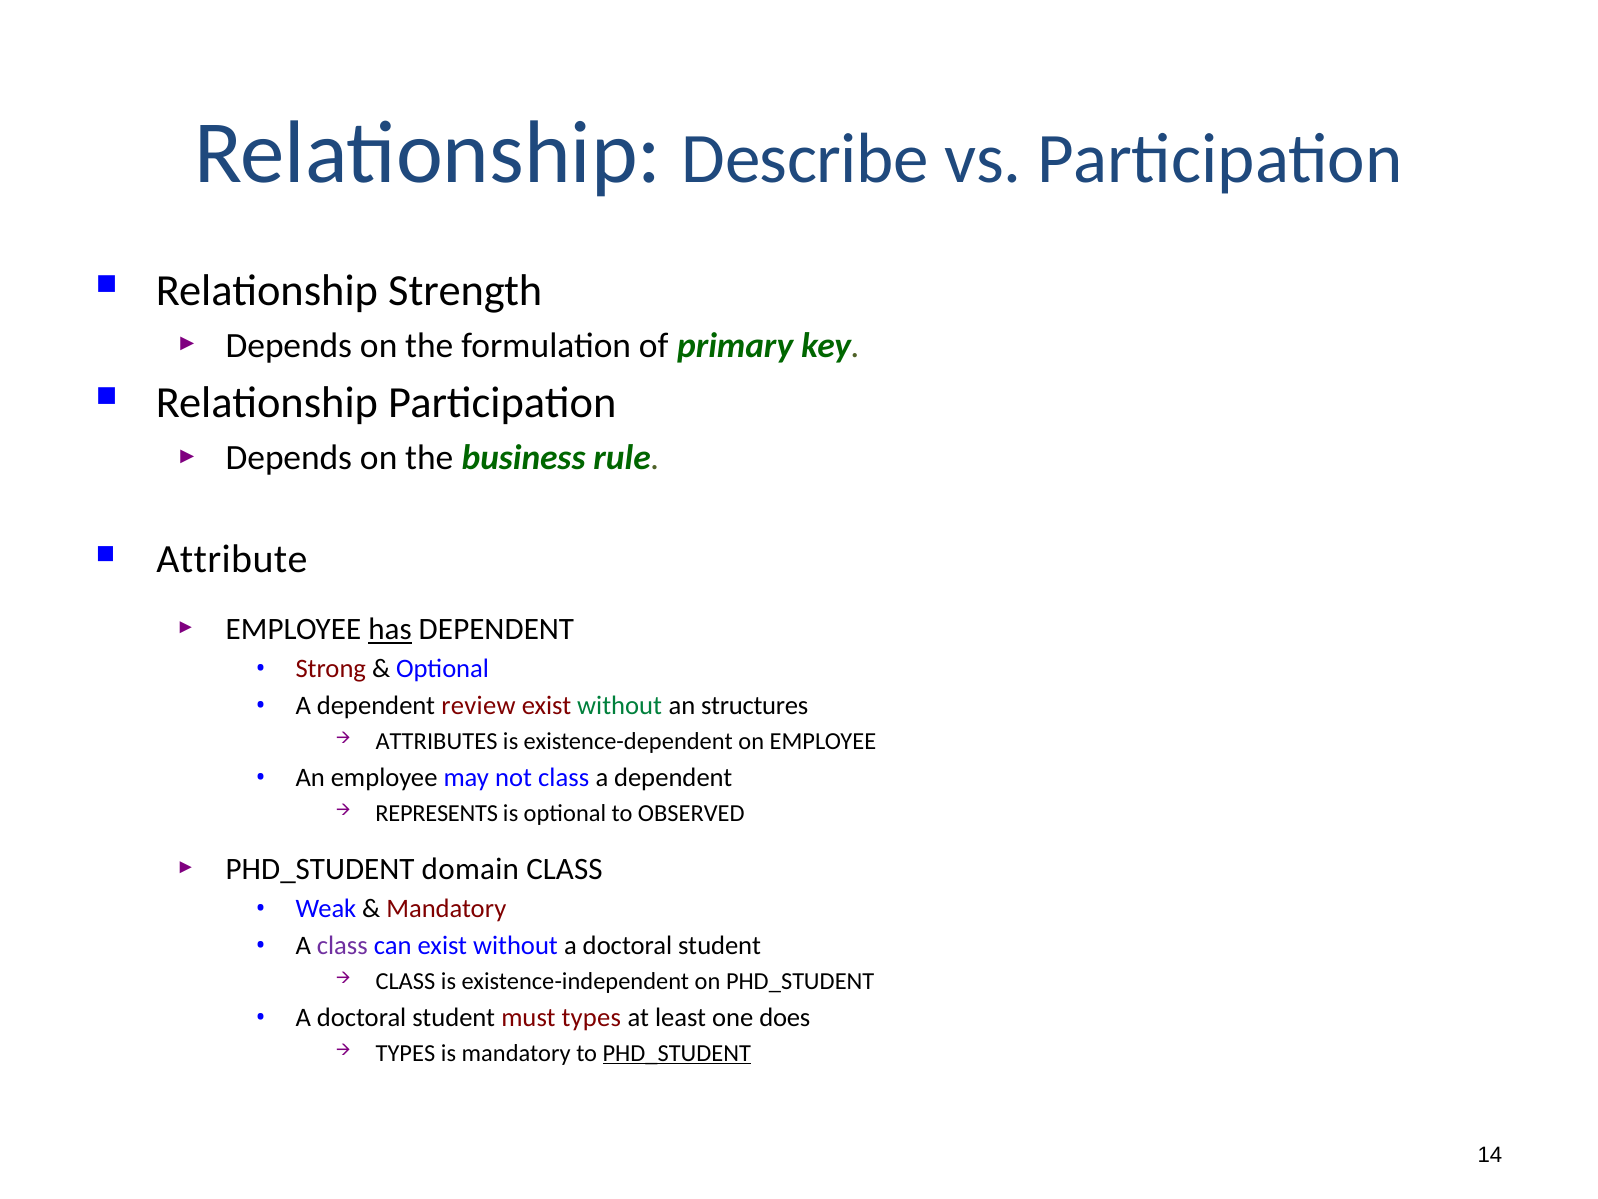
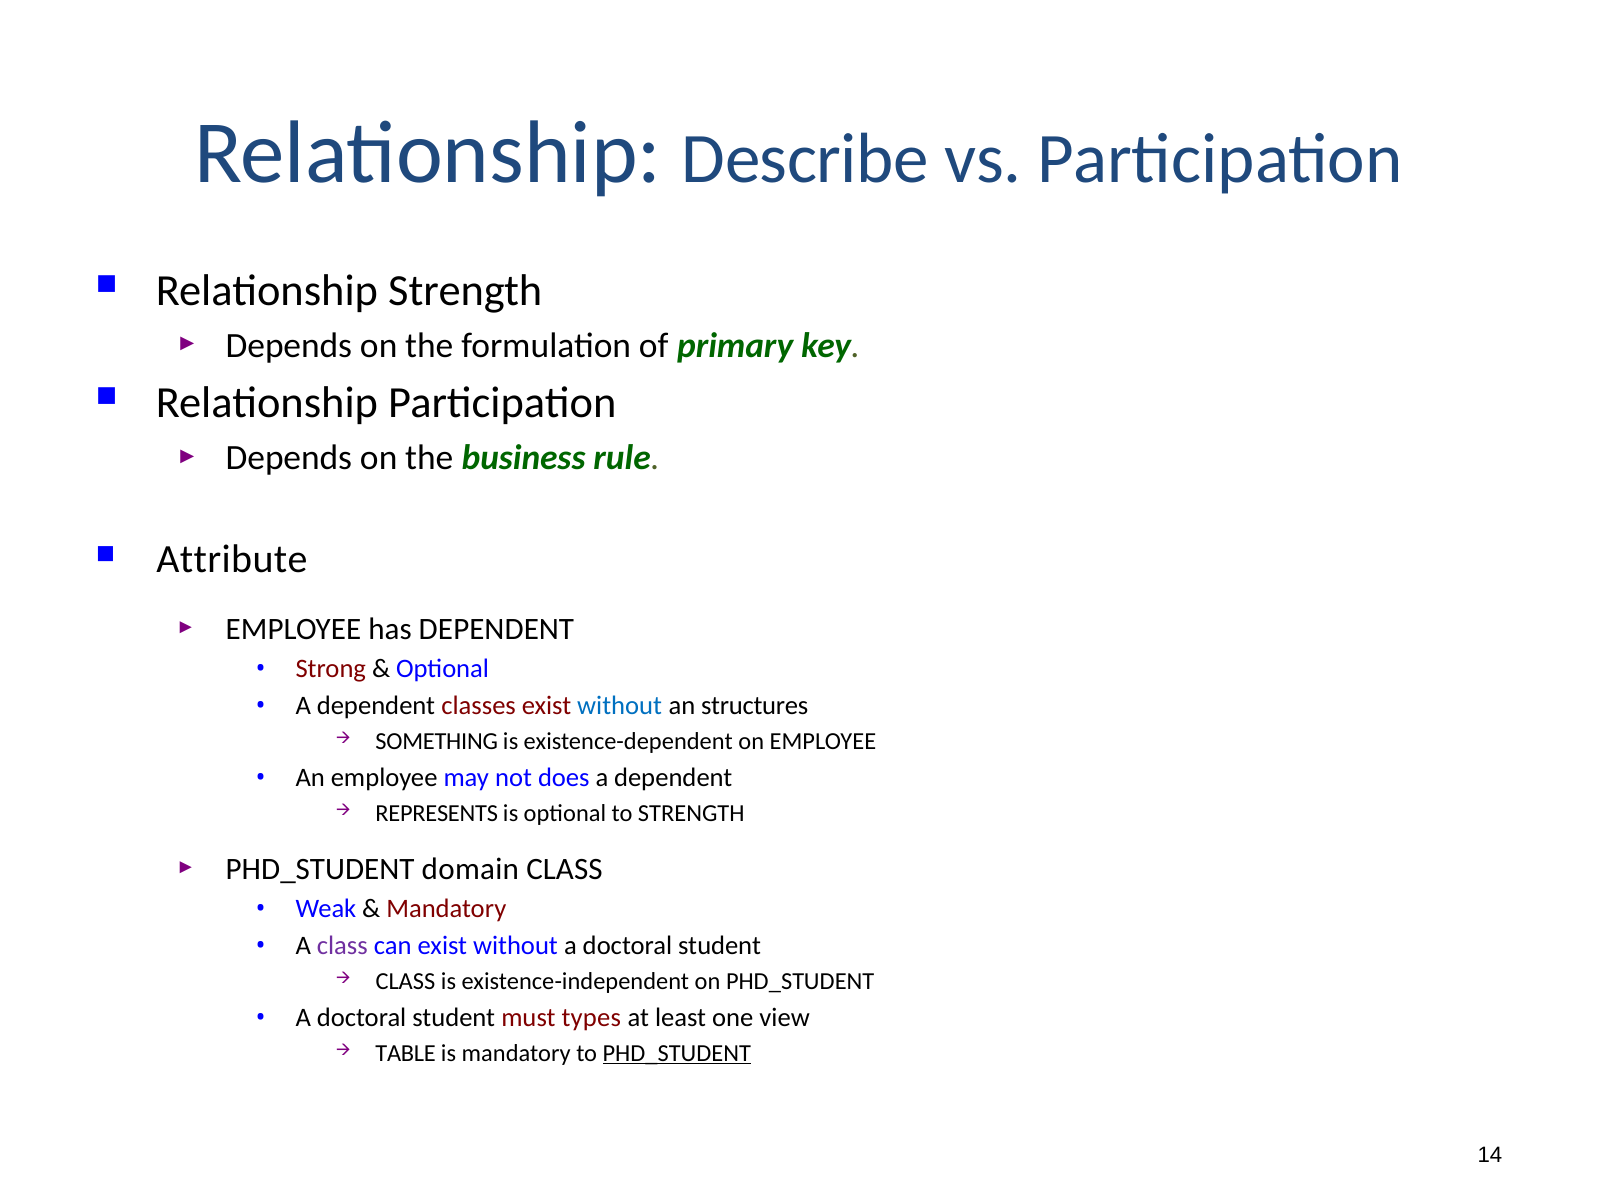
has underline: present -> none (390, 629)
review: review -> classes (479, 706)
without colour: green -> blue (620, 706)
ATTRIBUTES: ATTRIBUTES -> SOMETHING (437, 741)
not class: class -> does (564, 777)
to OBSERVED: OBSERVED -> STRENGTH (691, 813)
does: does -> view (785, 1017)
TYPES: TYPES -> TABLE (406, 1053)
